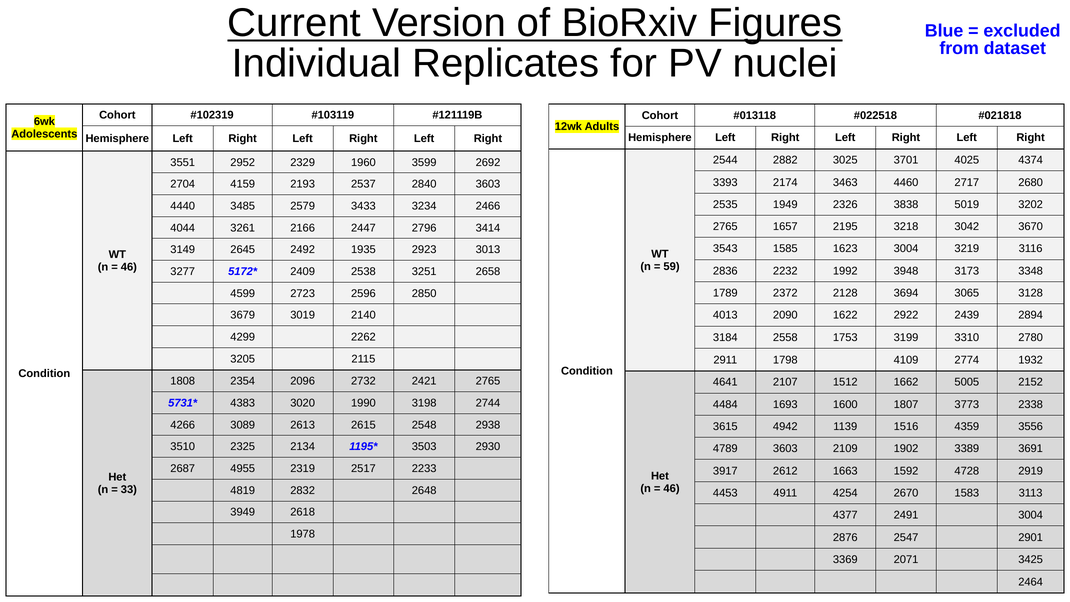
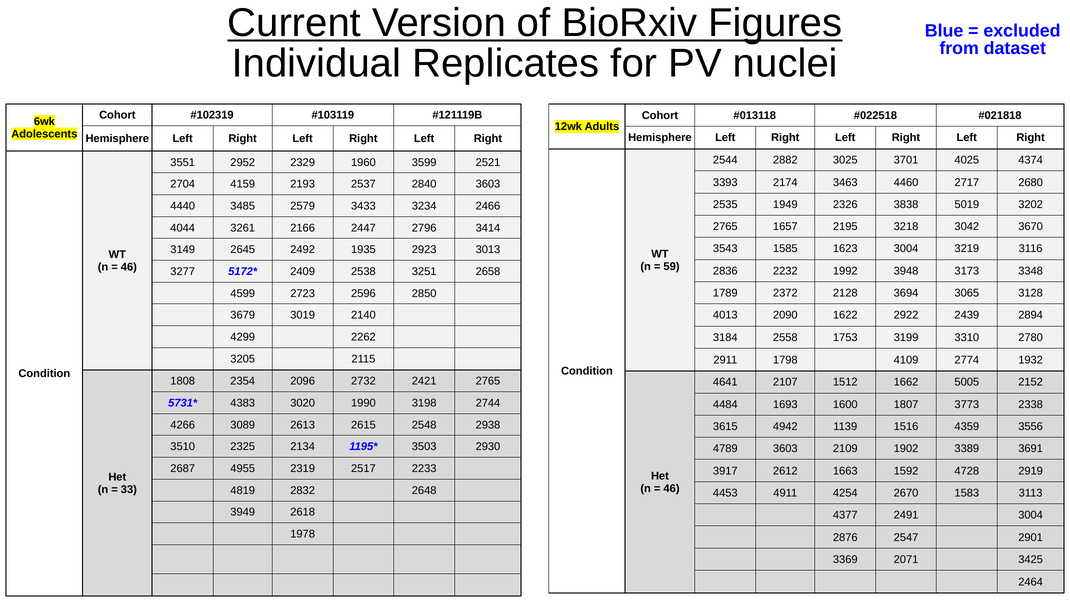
2692: 2692 -> 2521 (488, 162)
